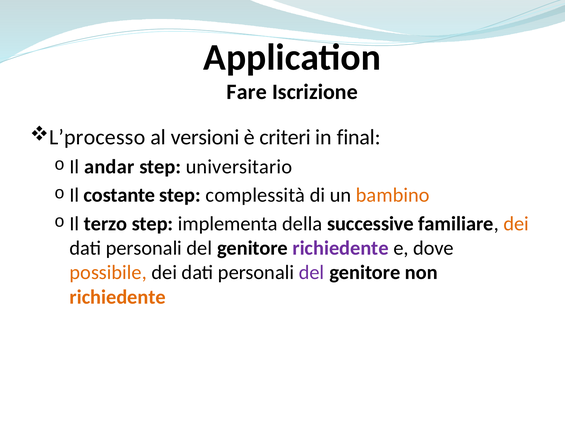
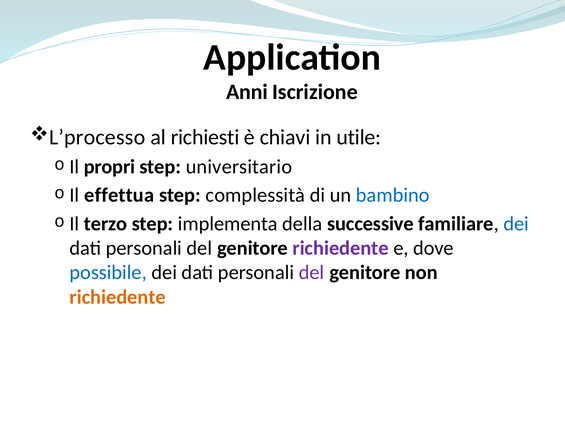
Fare: Fare -> Anni (247, 92)
versioni: versioni -> richiesti (205, 138)
criteri: criteri -> chiavi (285, 138)
final: final -> utile (359, 138)
andar: andar -> propri (109, 167)
costante: costante -> effettua (119, 196)
bambino colour: orange -> blue (393, 196)
dei colour: orange -> blue (516, 224)
possibile colour: orange -> blue (108, 273)
